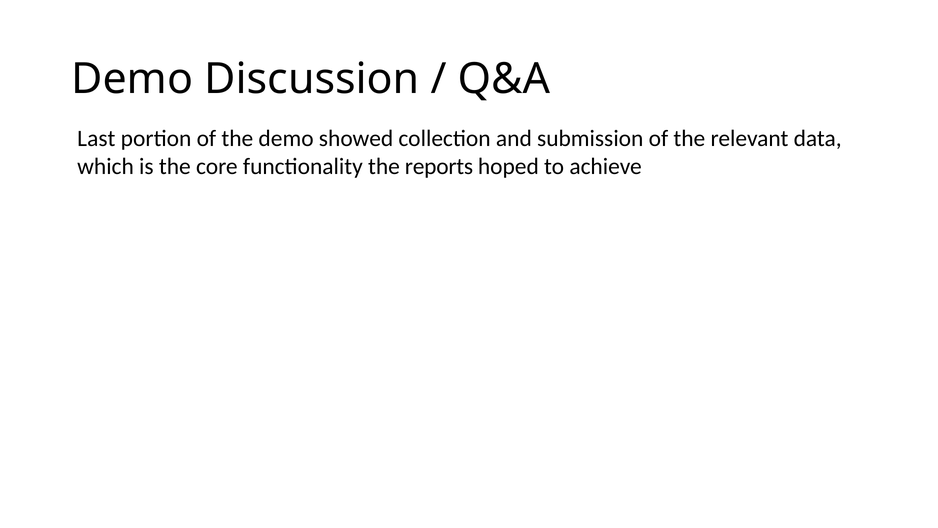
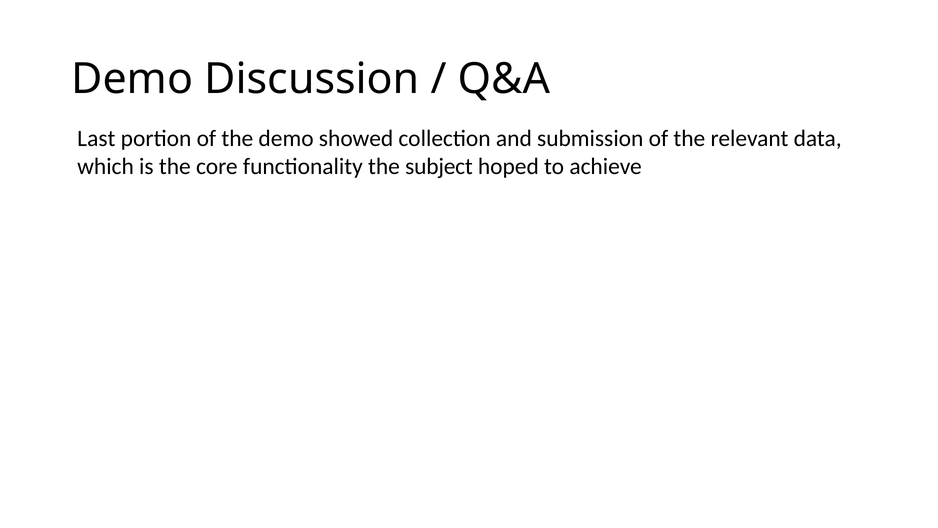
reports: reports -> subject (439, 166)
